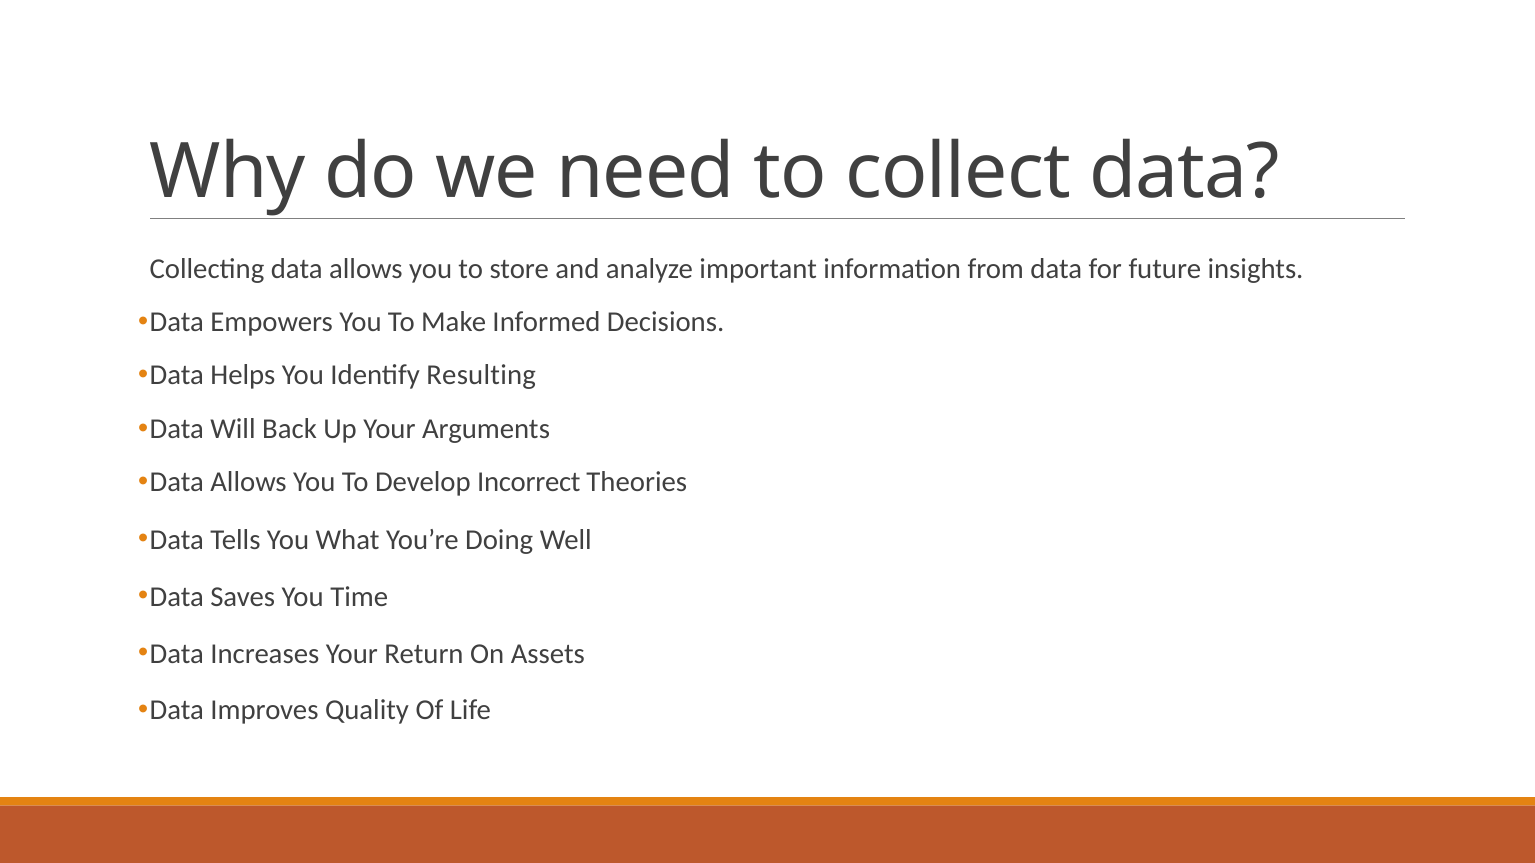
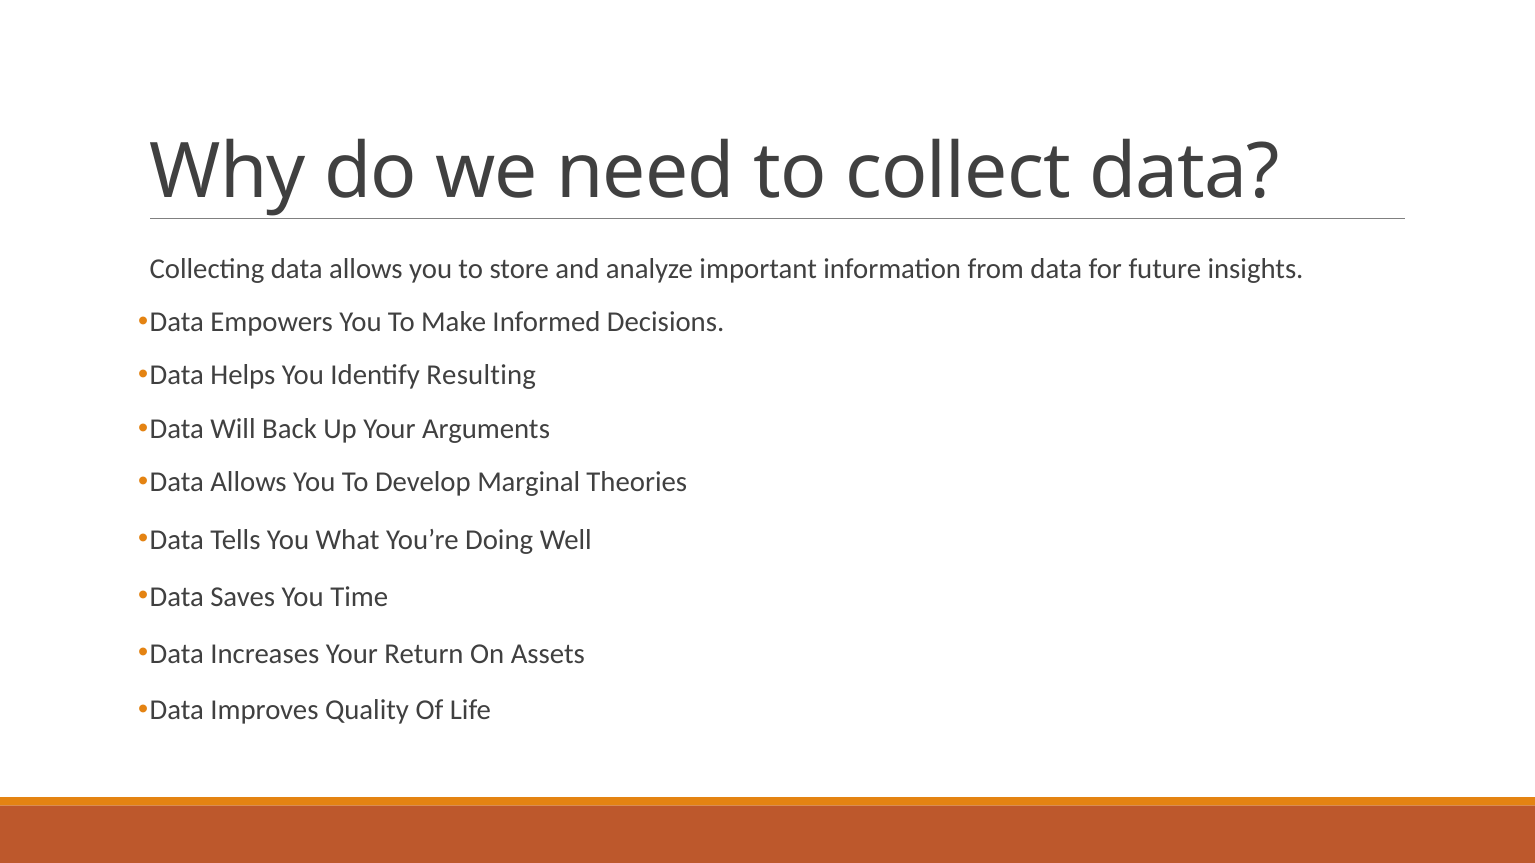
Incorrect: Incorrect -> Marginal (529, 483)
